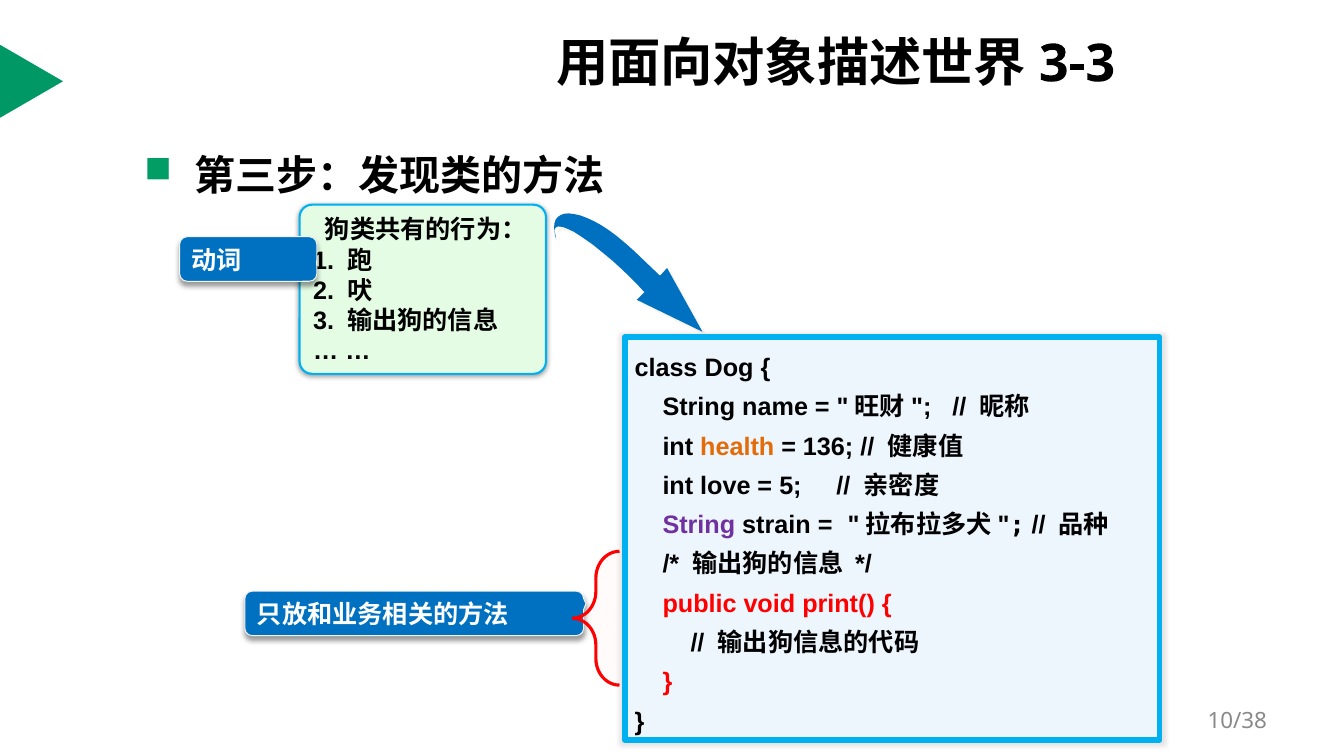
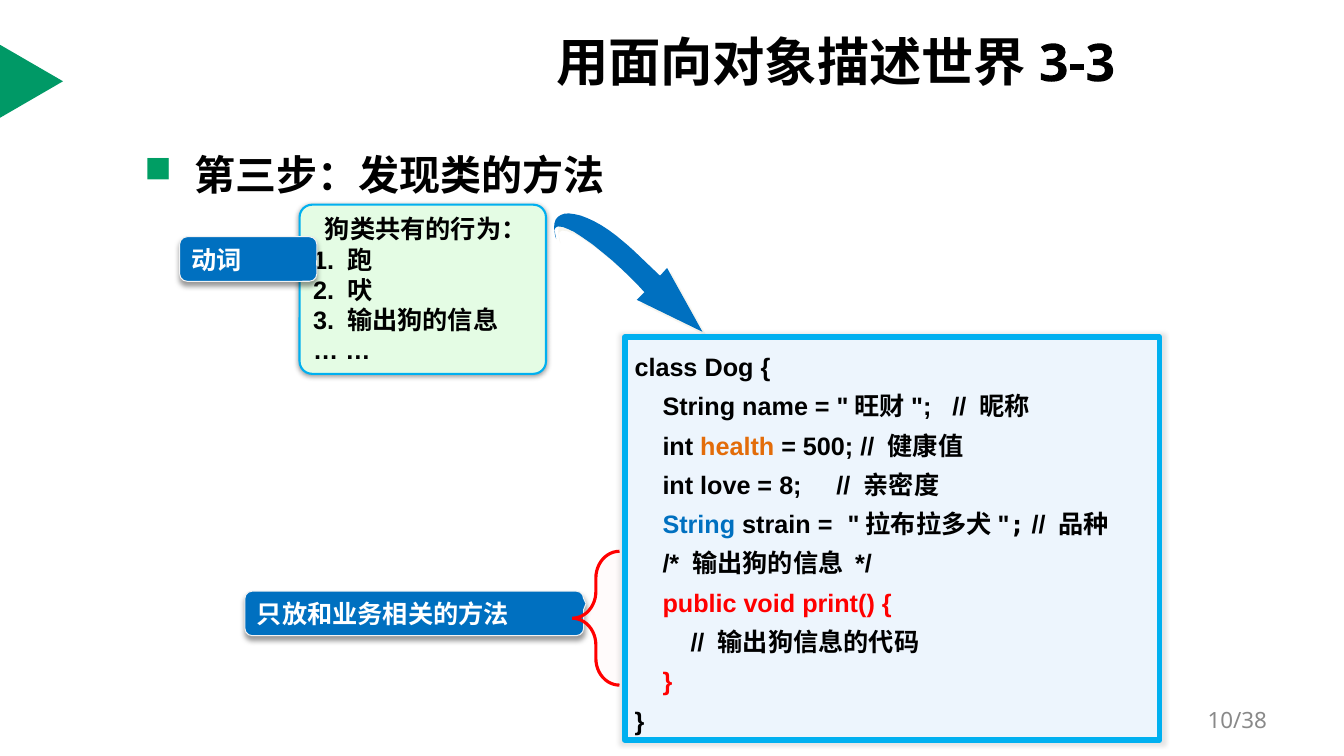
136: 136 -> 500 (828, 447)
5: 5 -> 8 (790, 486)
String colour: purple -> blue (699, 525)
